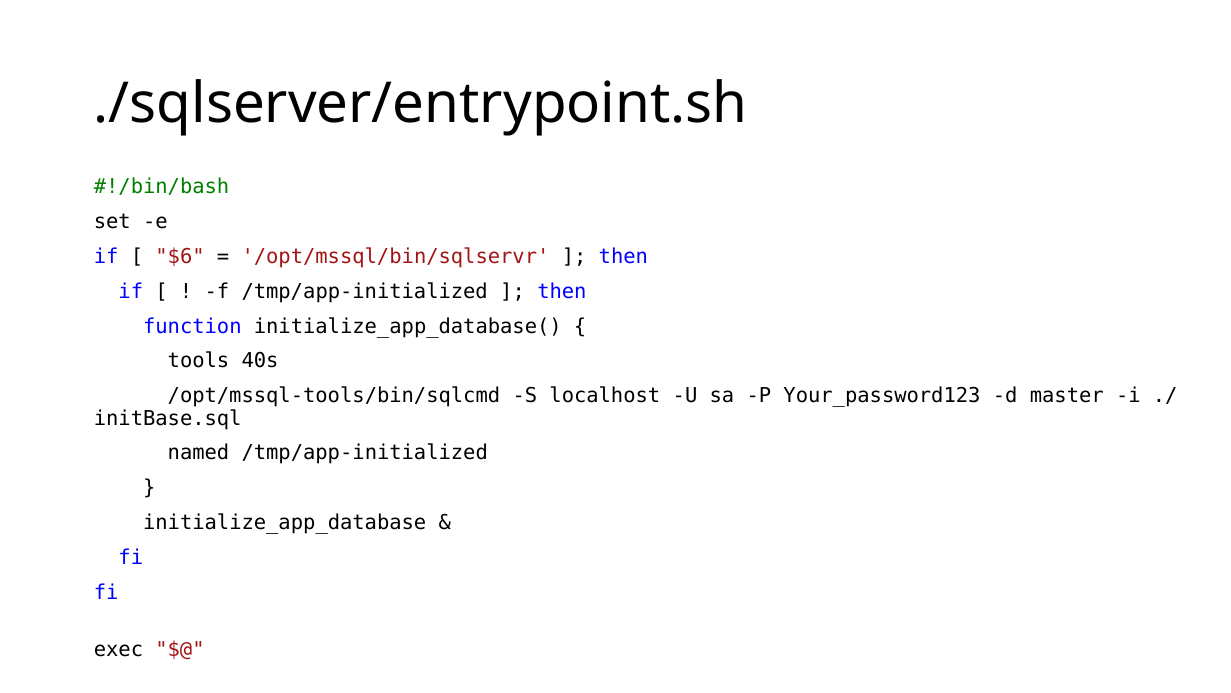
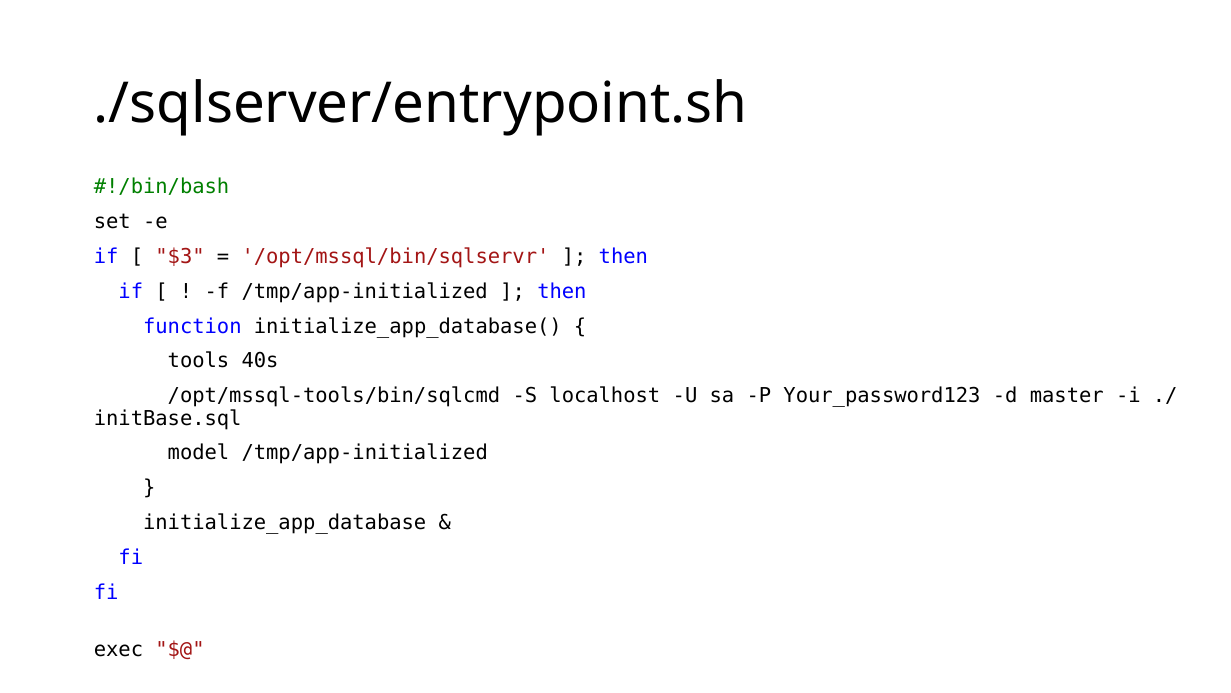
$6: $6 -> $3 (180, 256)
named: named -> model (199, 453)
